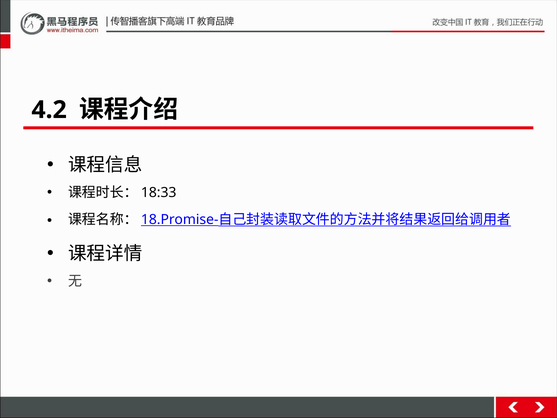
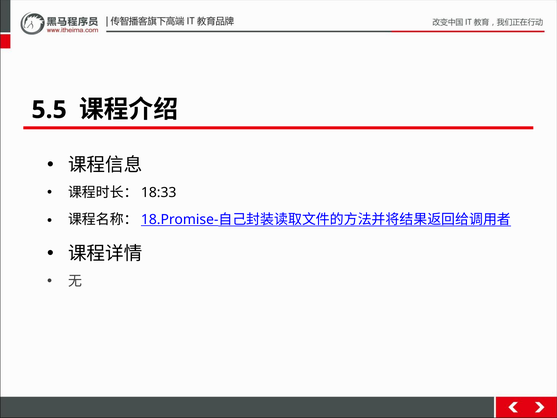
4.2: 4.2 -> 5.5 (49, 110)
